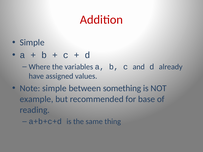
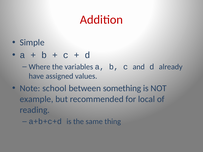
Note simple: simple -> school (54, 88)
base: base -> local (147, 99)
